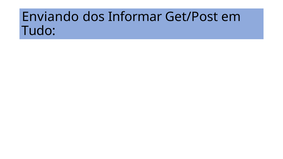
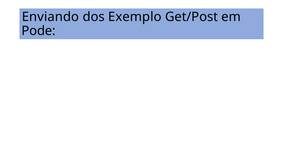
Informar: Informar -> Exemplo (135, 17)
Tudo: Tudo -> Pode (39, 31)
